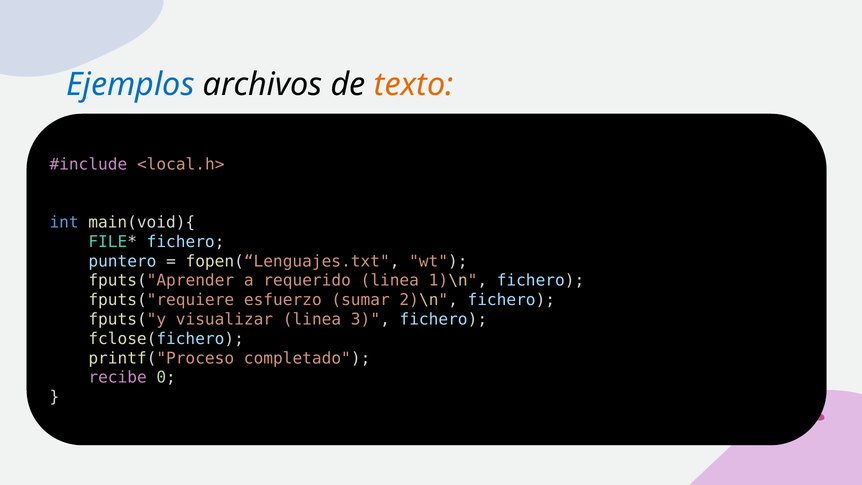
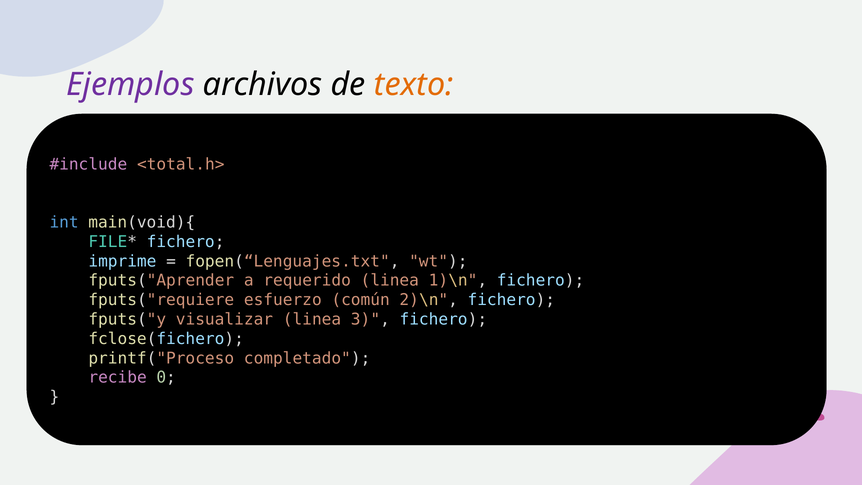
Ejemplos colour: blue -> purple (130, 84)
<local.h>: <local.h> -> <total.h> (181, 164)
puntero: puntero -> imprime (122, 261)
sumar: sumar -> común (361, 300)
